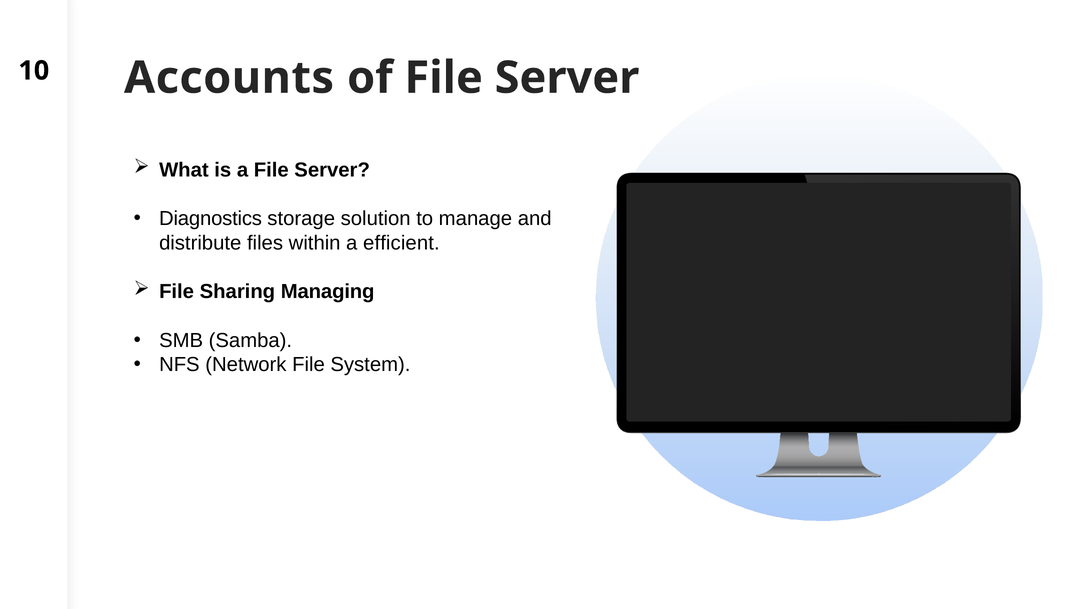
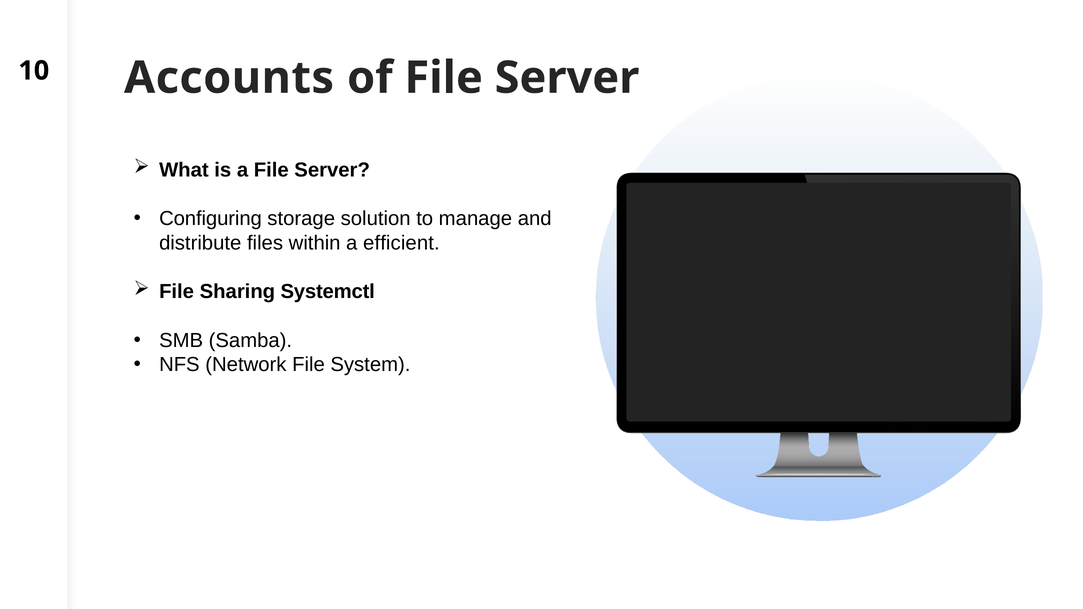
Diagnostics: Diagnostics -> Configuring (211, 219)
Managing: Managing -> Systemctl (328, 292)
